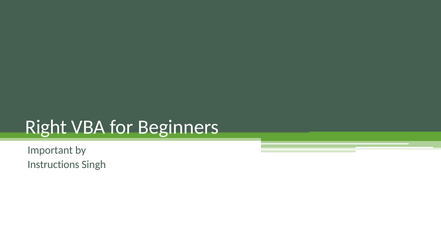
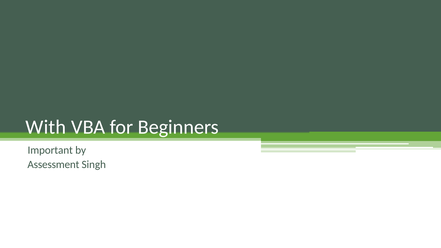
Right: Right -> With (46, 127)
Instructions: Instructions -> Assessment (53, 165)
